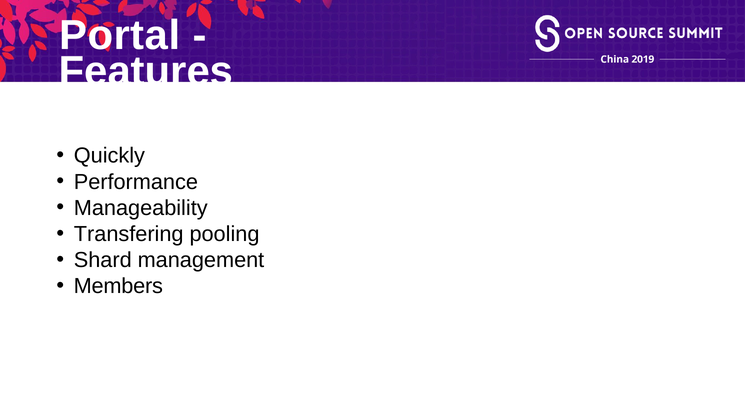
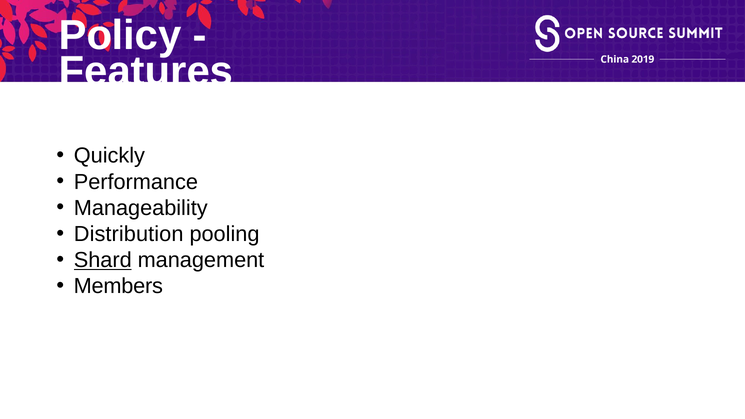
Portal: Portal -> Policy (120, 35)
Transfering: Transfering -> Distribution (129, 234)
Shard underline: none -> present (103, 260)
